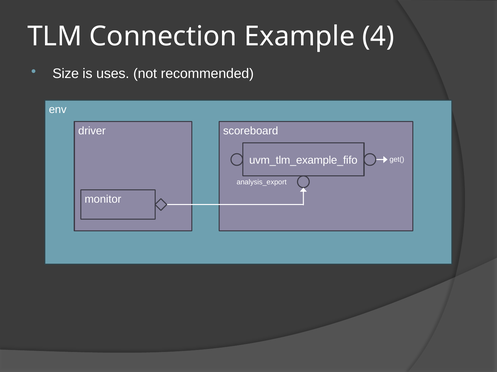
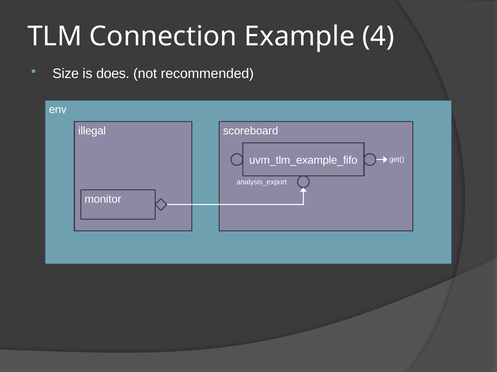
uses: uses -> does (113, 74)
driver: driver -> illegal (92, 131)
